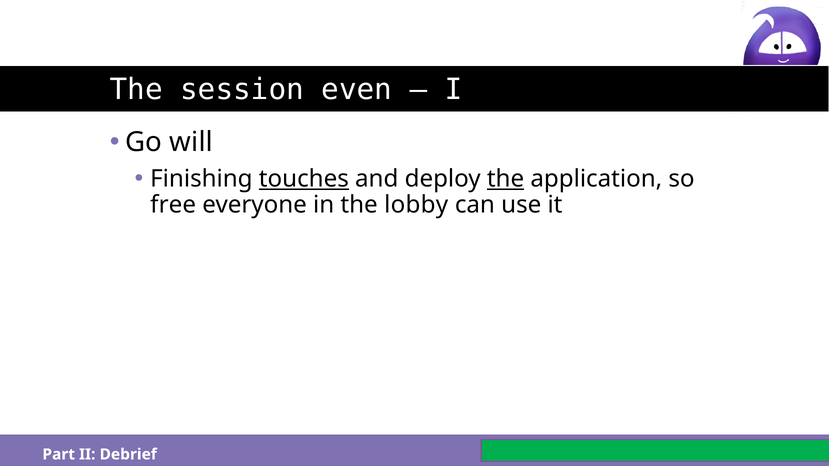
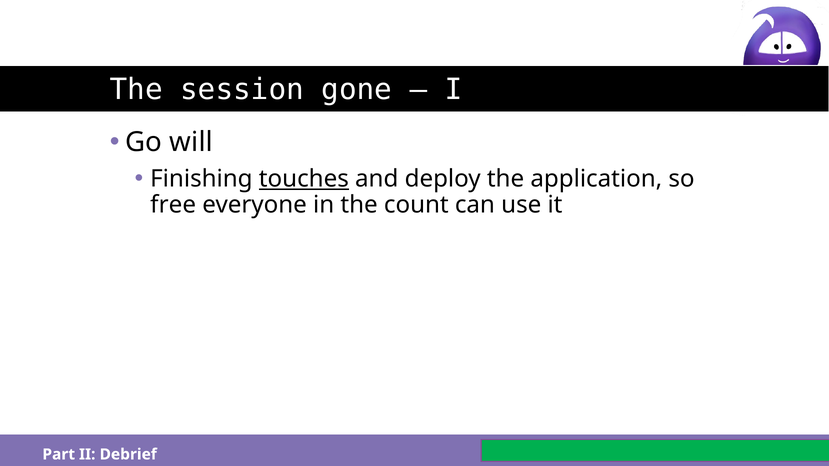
even: even -> gone (357, 90)
the underline: present -> none (506, 179)
lobby: lobby -> count (416, 205)
